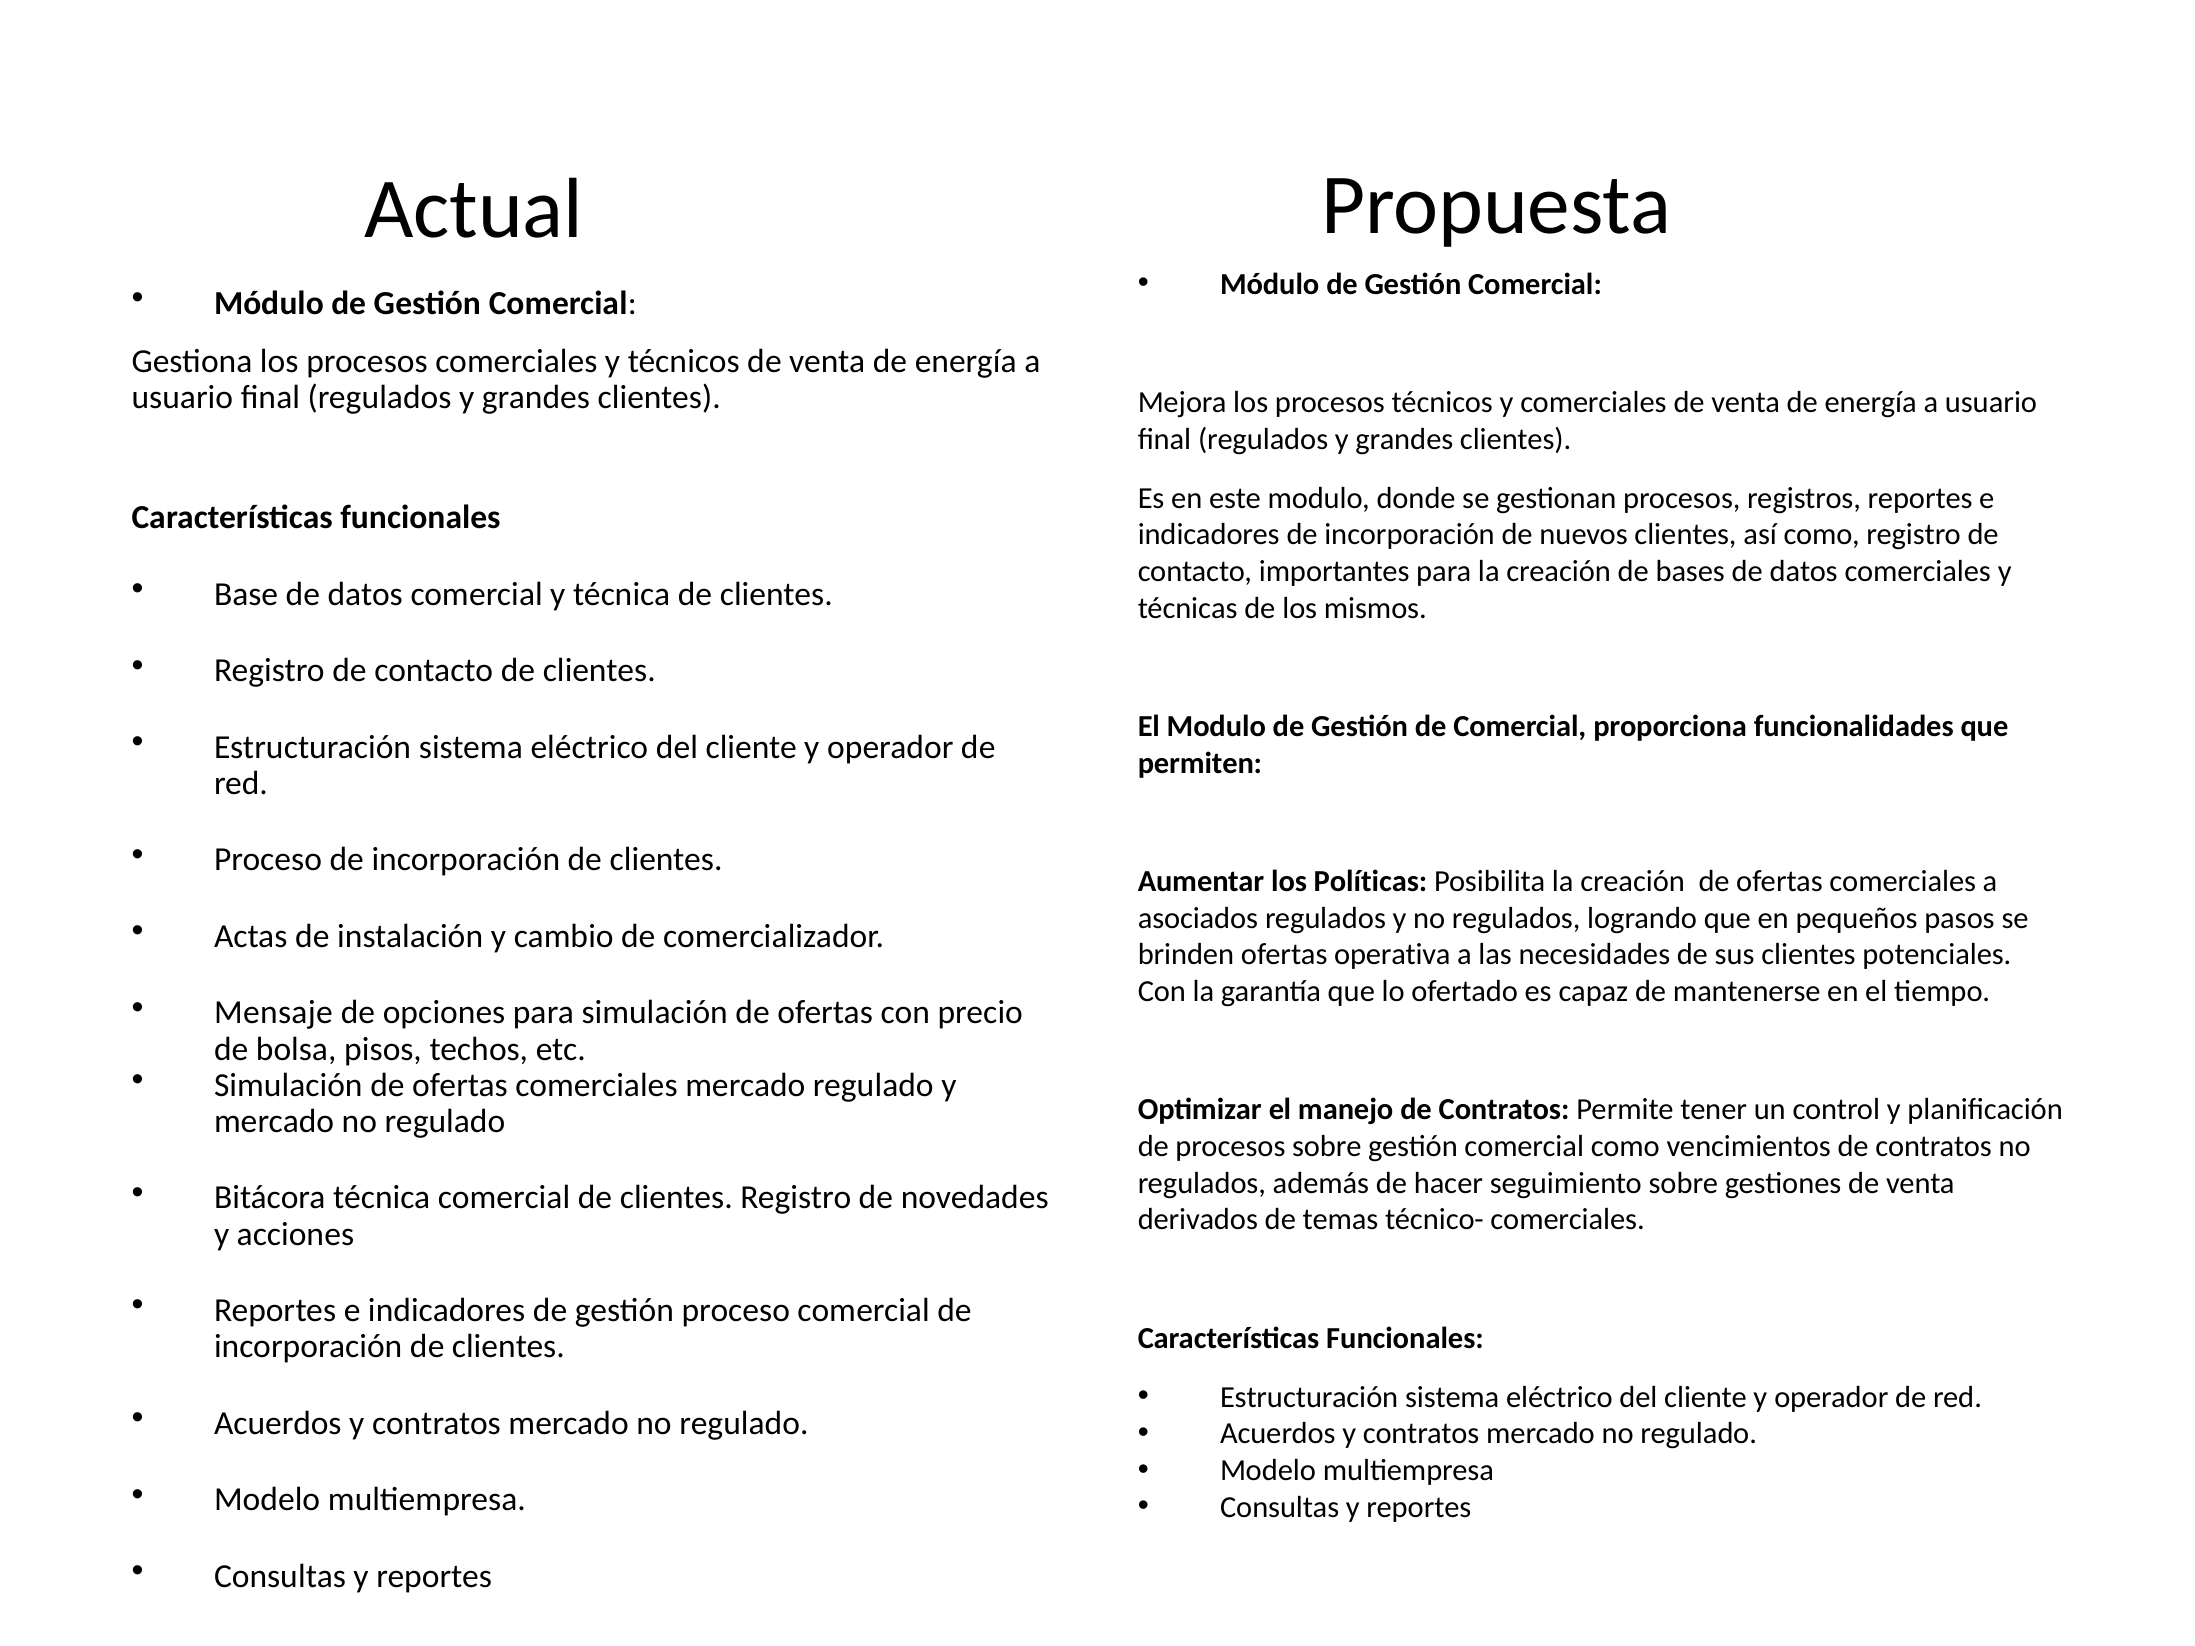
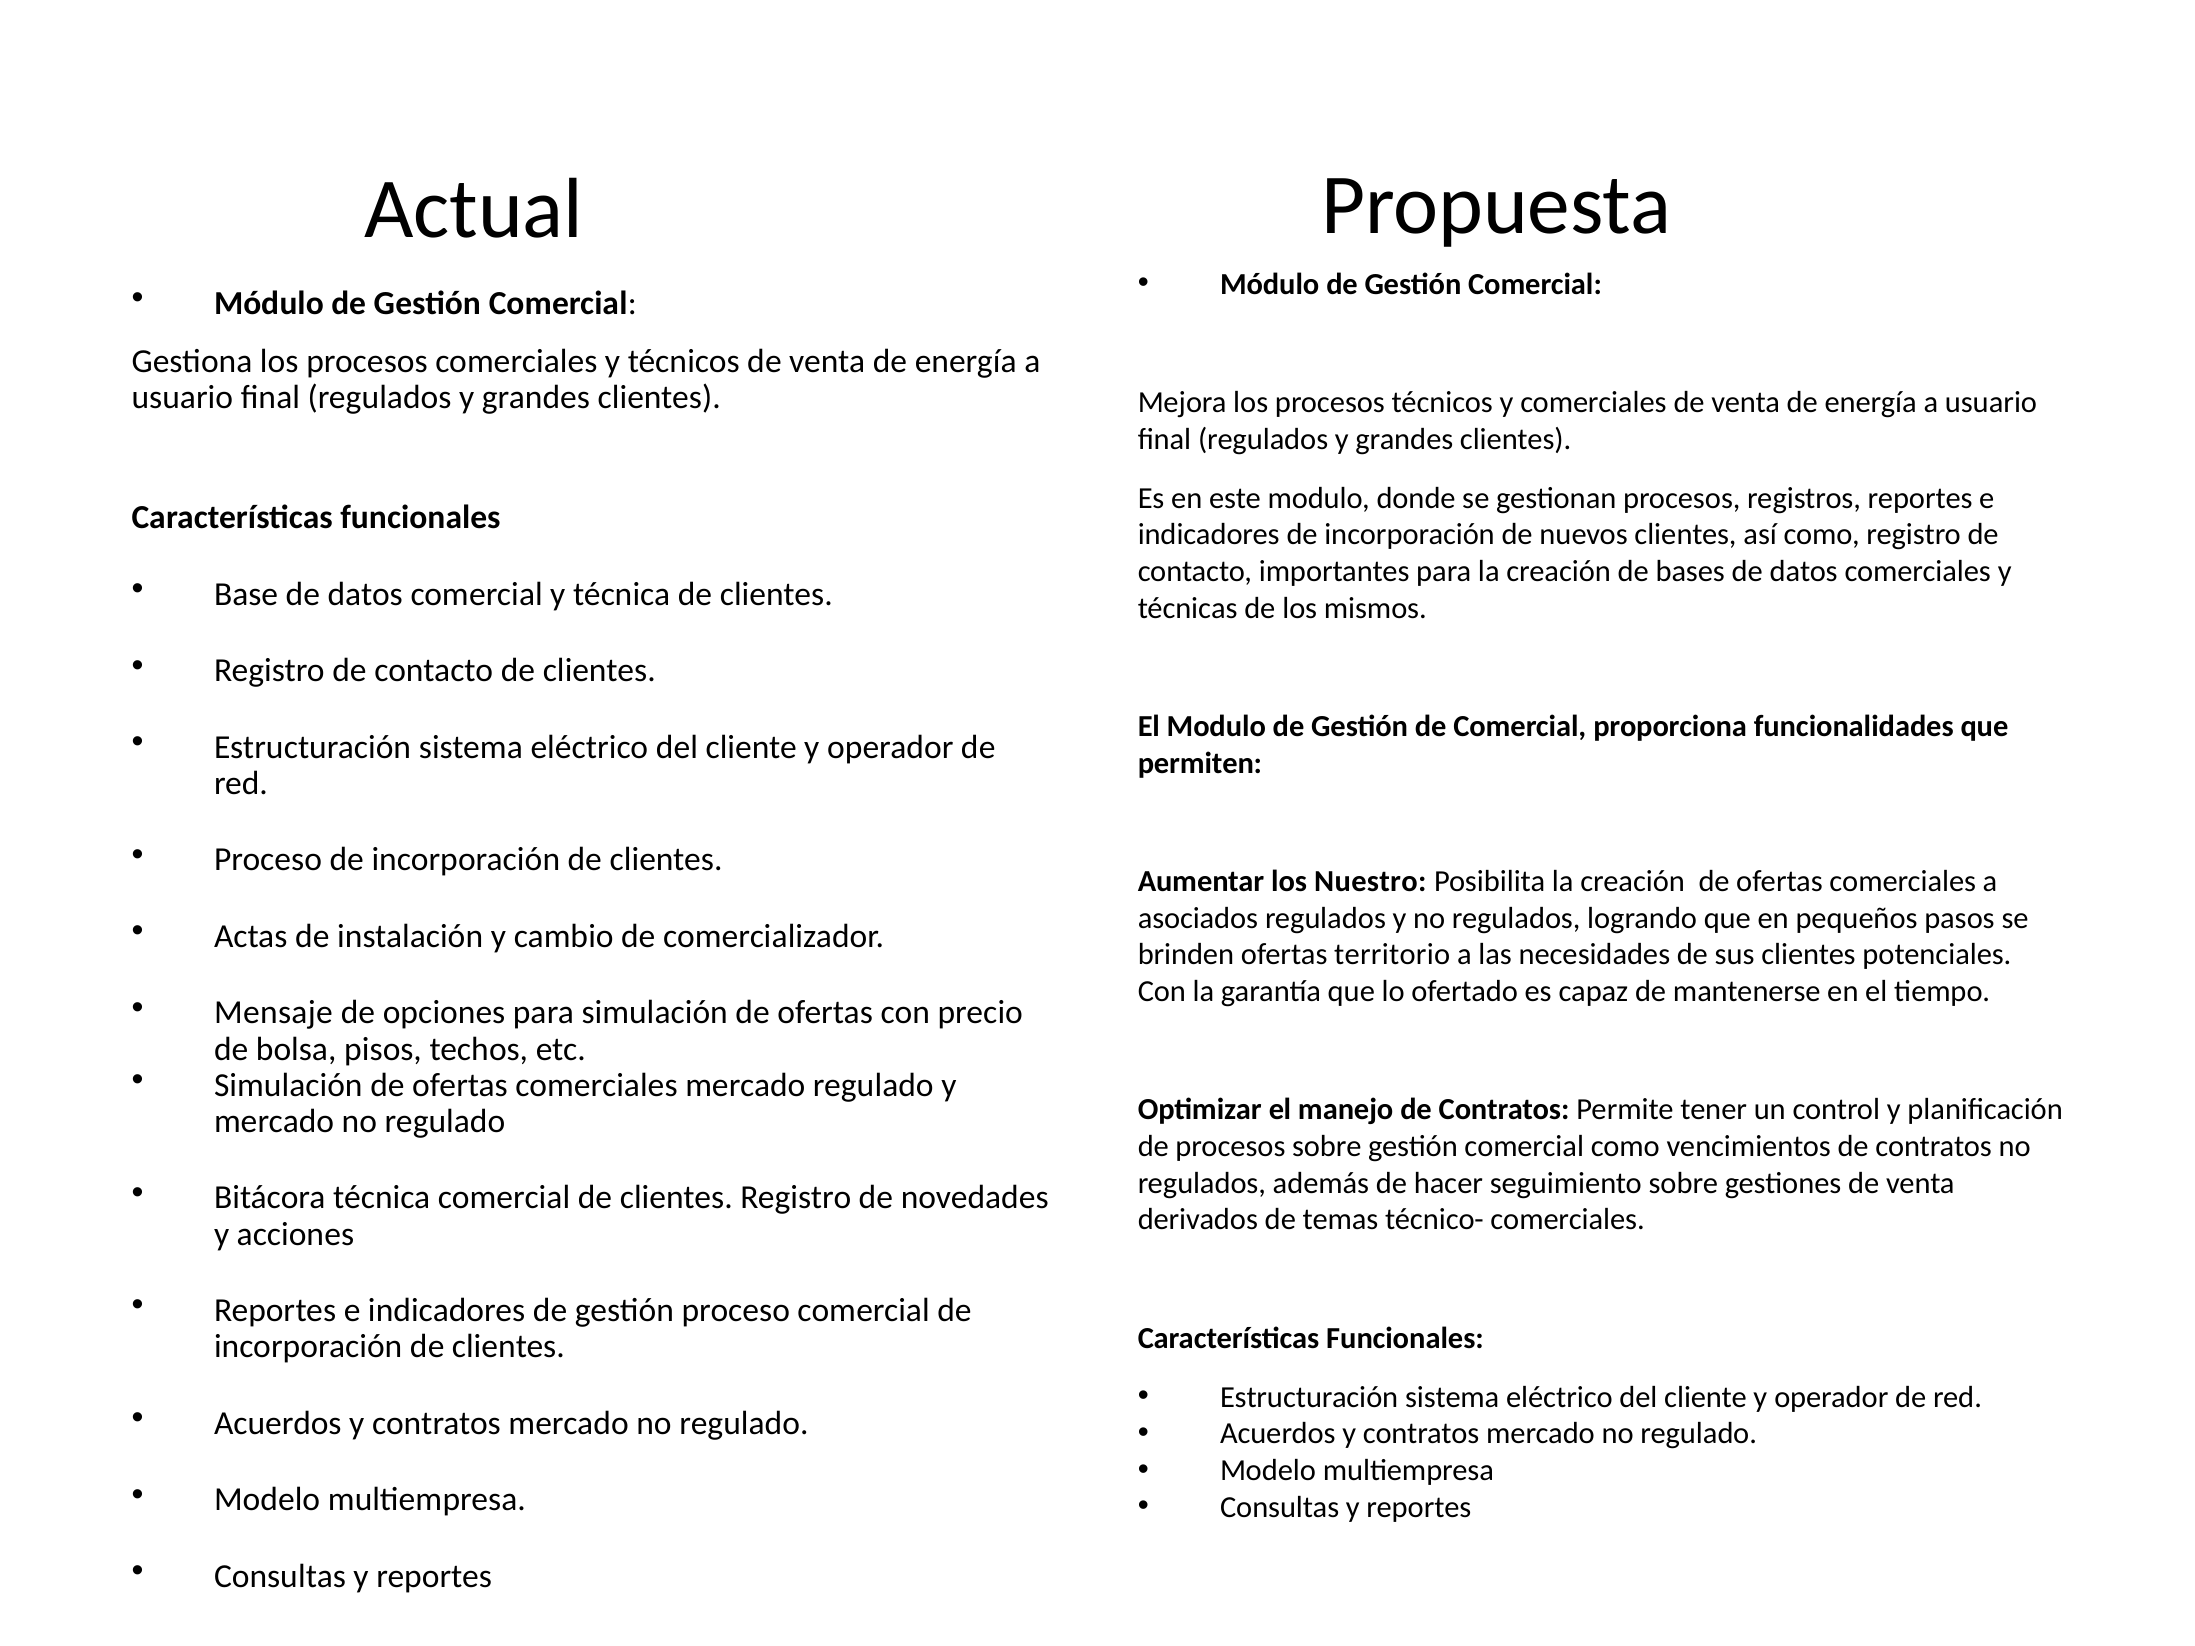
Políticas: Políticas -> Nuestro (1370, 882)
operativa: operativa -> territorio (1392, 955)
